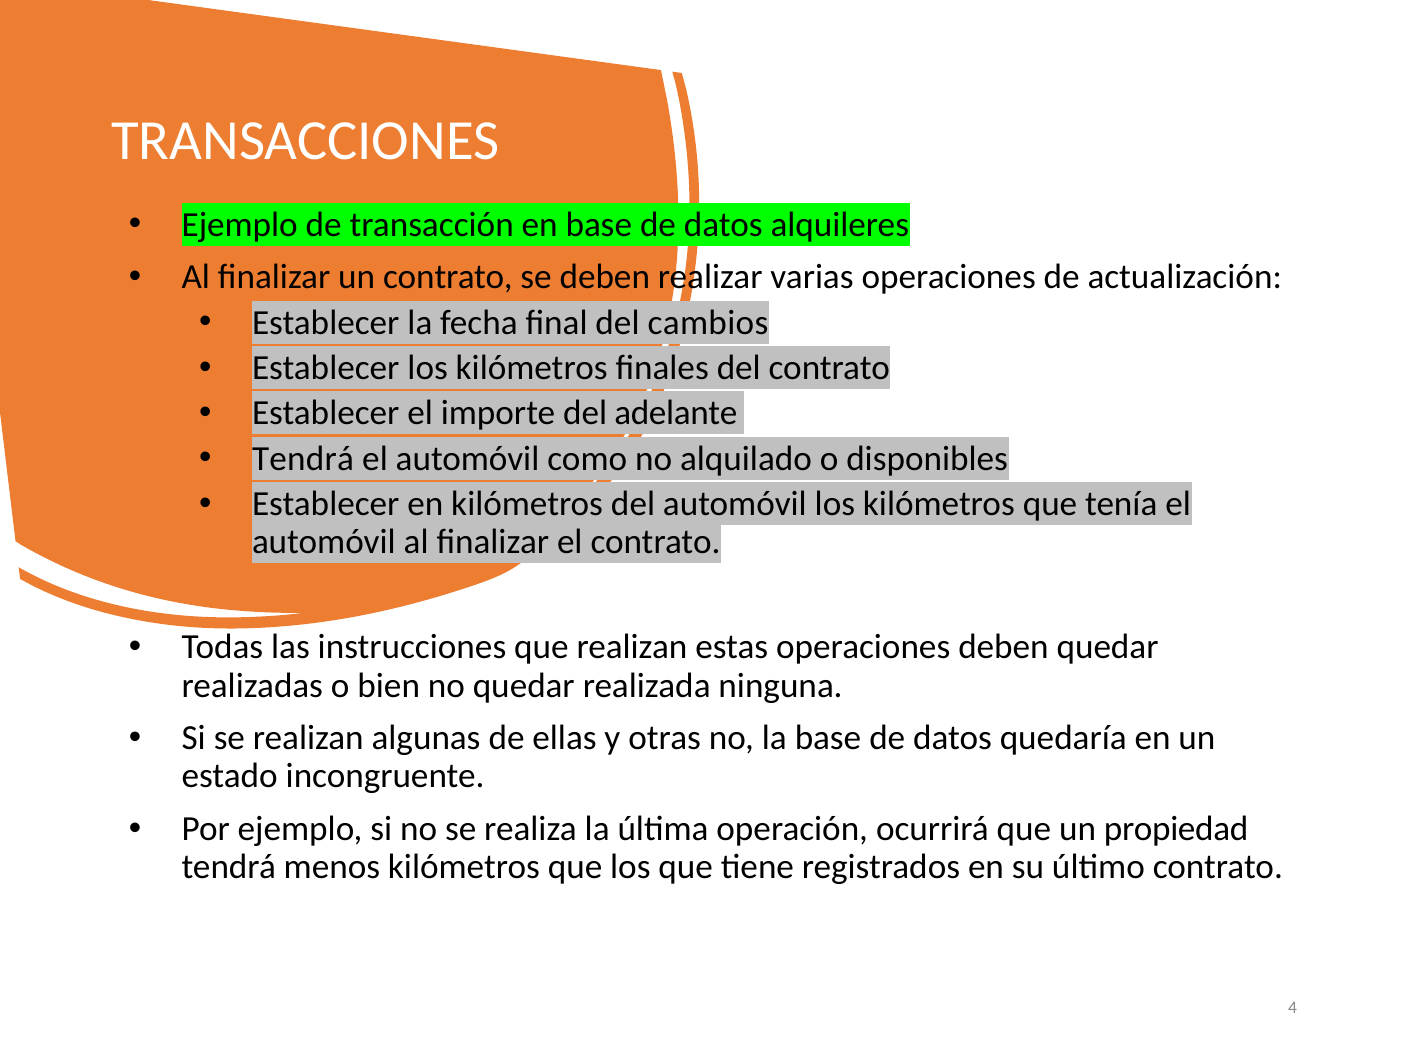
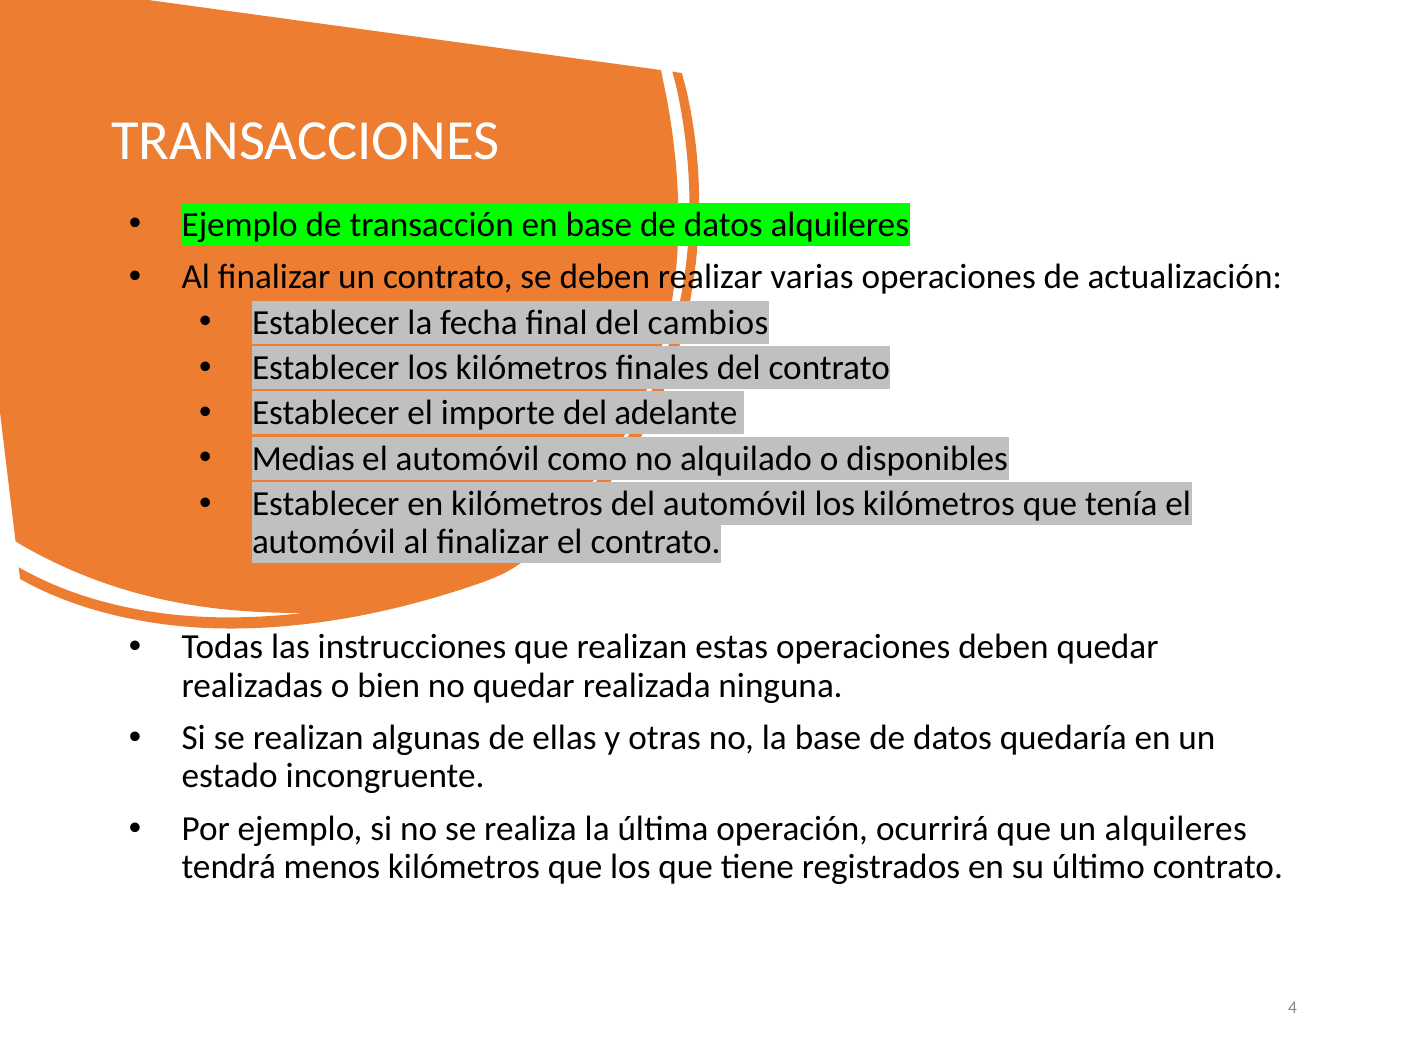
Tendrá: Tendrá -> Medias (303, 459)
un propiedad: propiedad -> alquileres (1176, 829)
